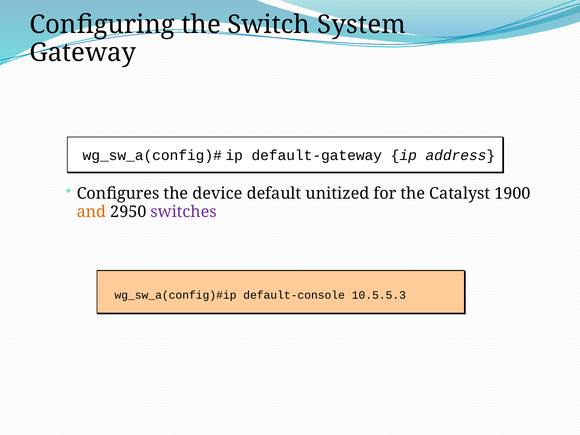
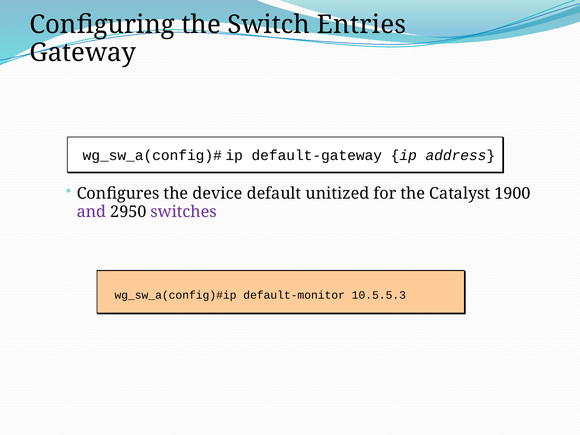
System: System -> Entries (362, 25)
and colour: orange -> purple (91, 212)
default-console: default-console -> default-monitor (294, 295)
